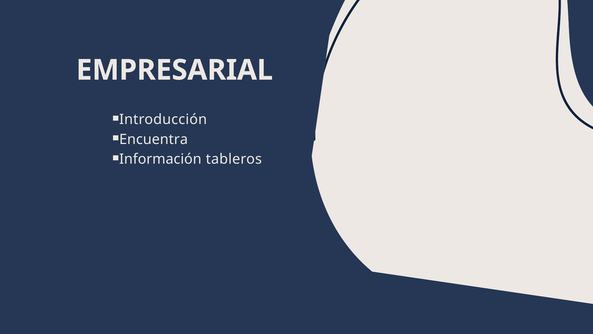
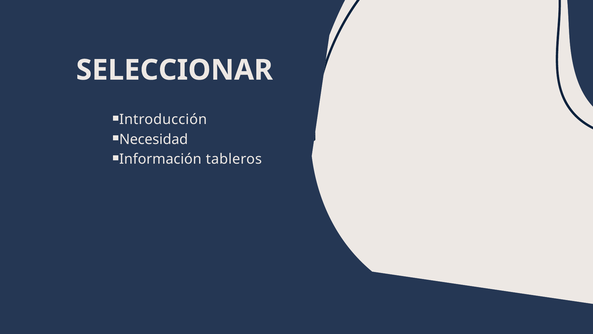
EMPRESARIAL: EMPRESARIAL -> SELECCIONAR (174, 70)
Encuentra: Encuentra -> Necesidad (154, 139)
